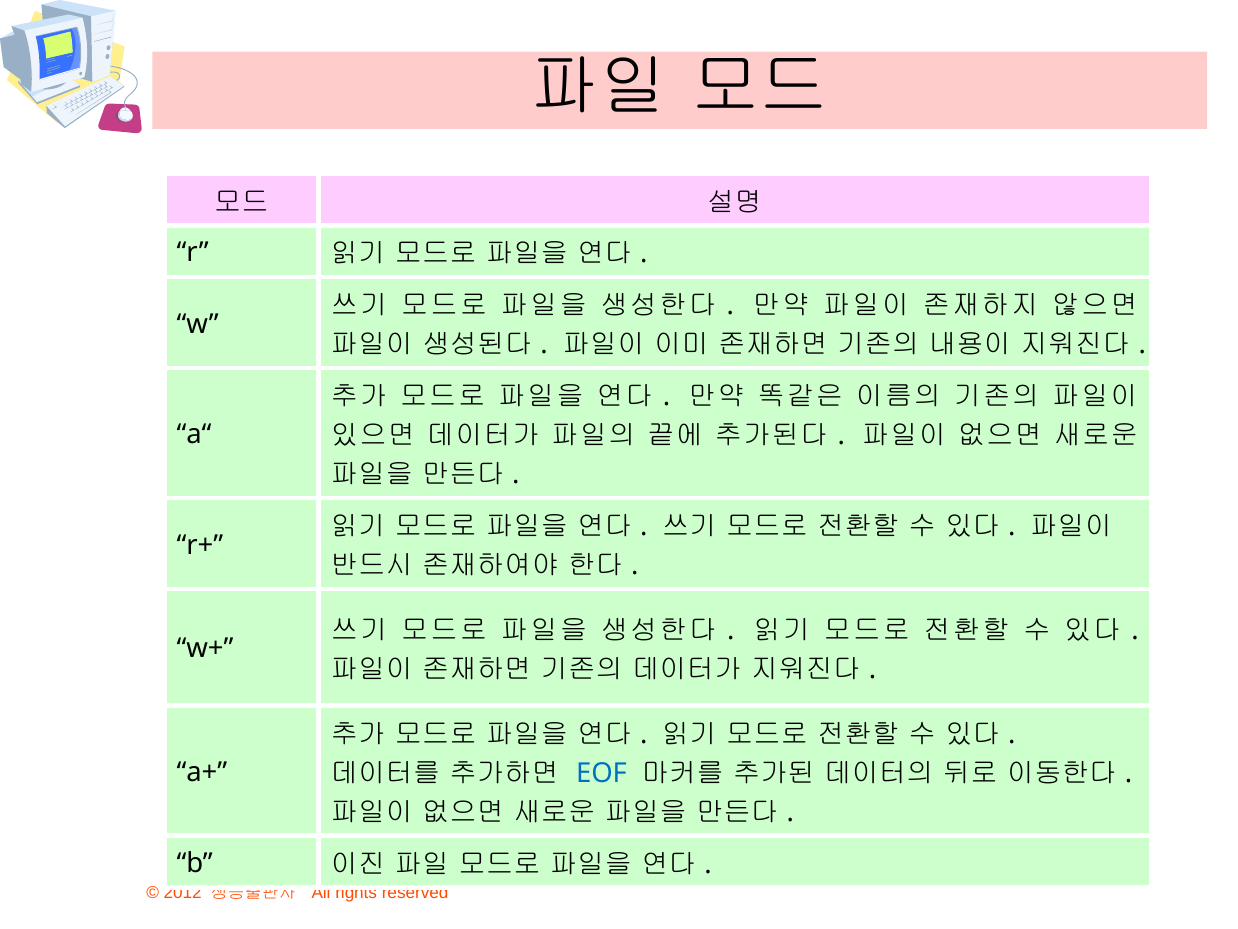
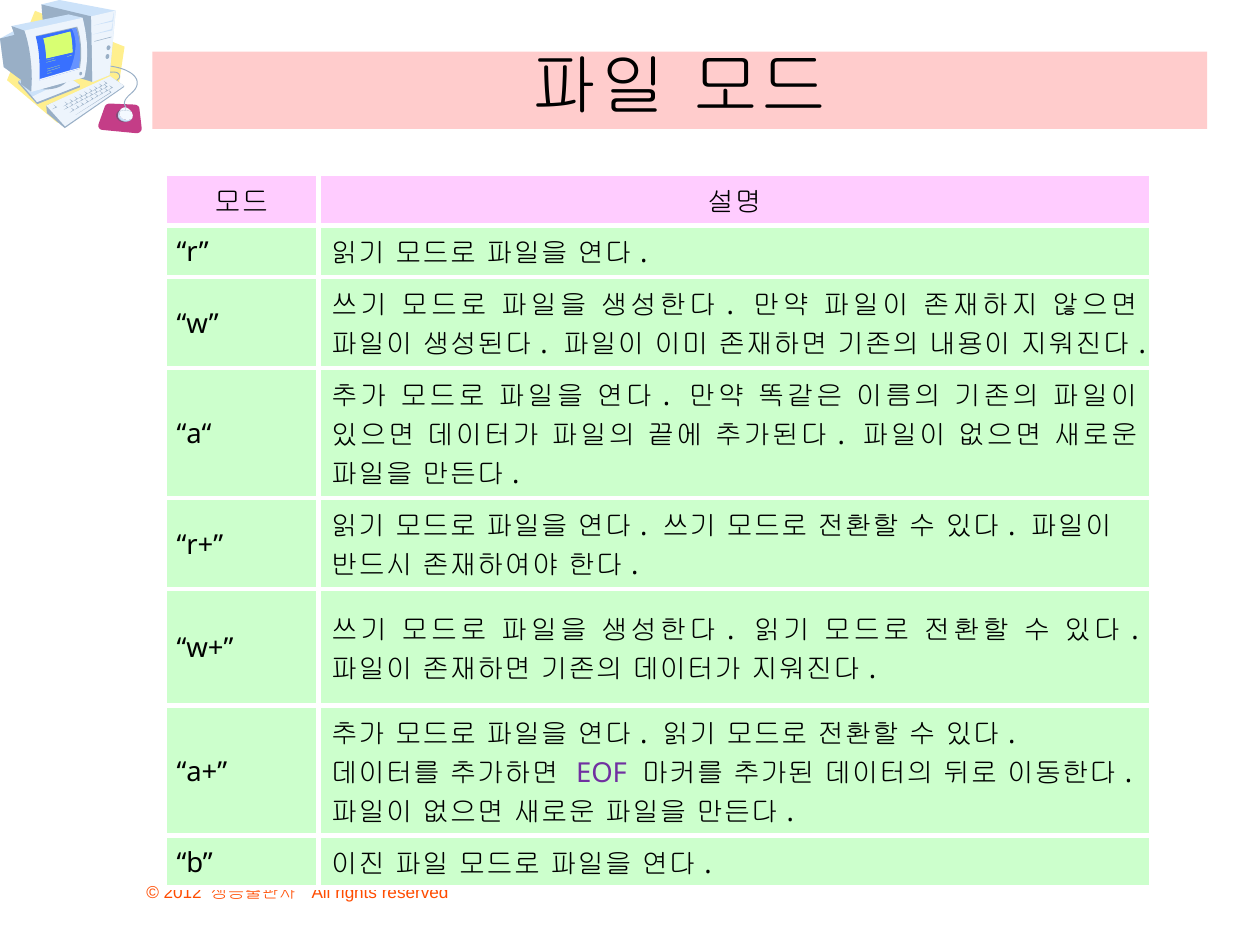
EOF colour: blue -> purple (602, 773)
